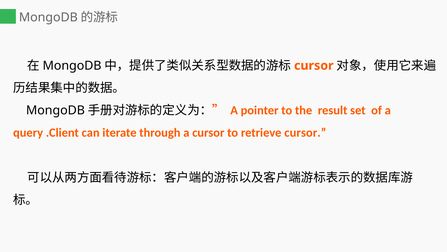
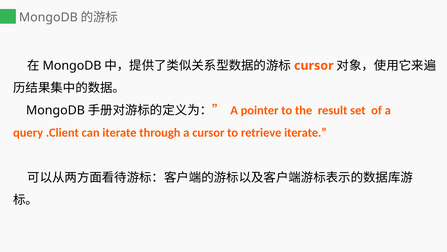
retrieve cursor: cursor -> iterate (305, 133)
